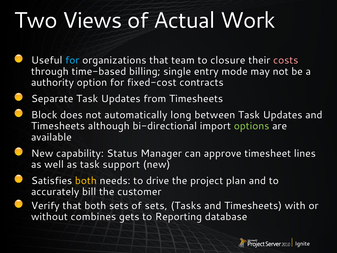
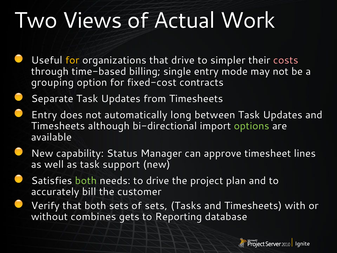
for colour: light blue -> yellow (72, 60)
that team: team -> drive (183, 60)
closure: closure -> simpler (228, 60)
authority: authority -> grouping (52, 82)
Block: Block -> Entry (44, 115)
both colour: yellow -> light green (86, 180)
